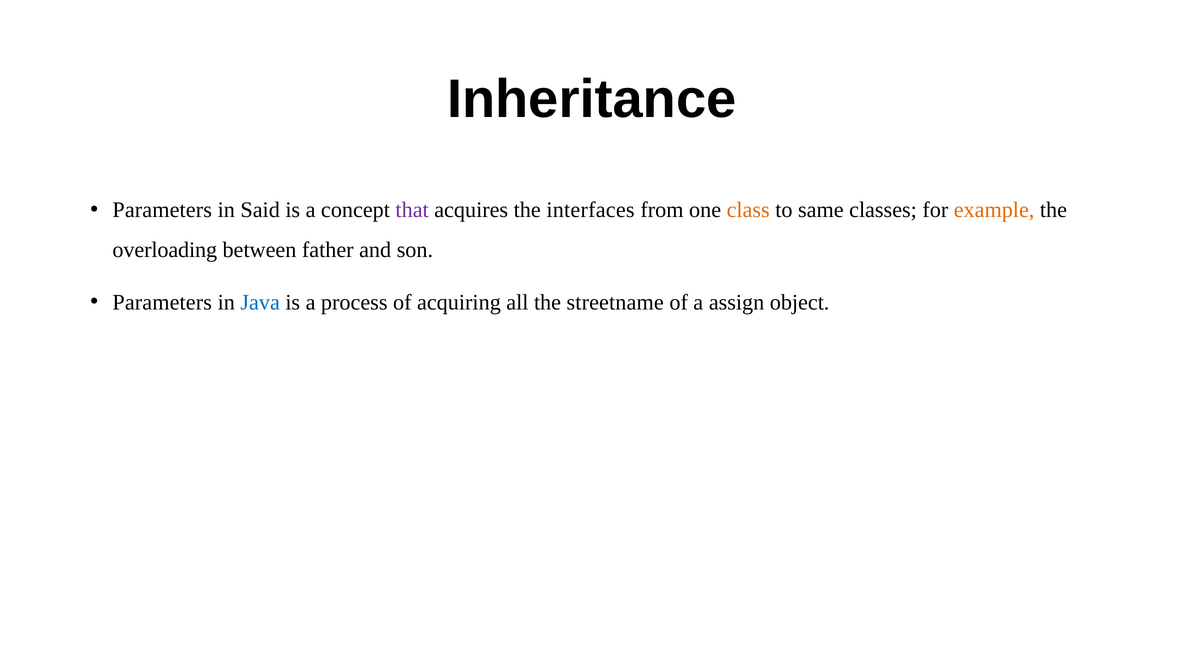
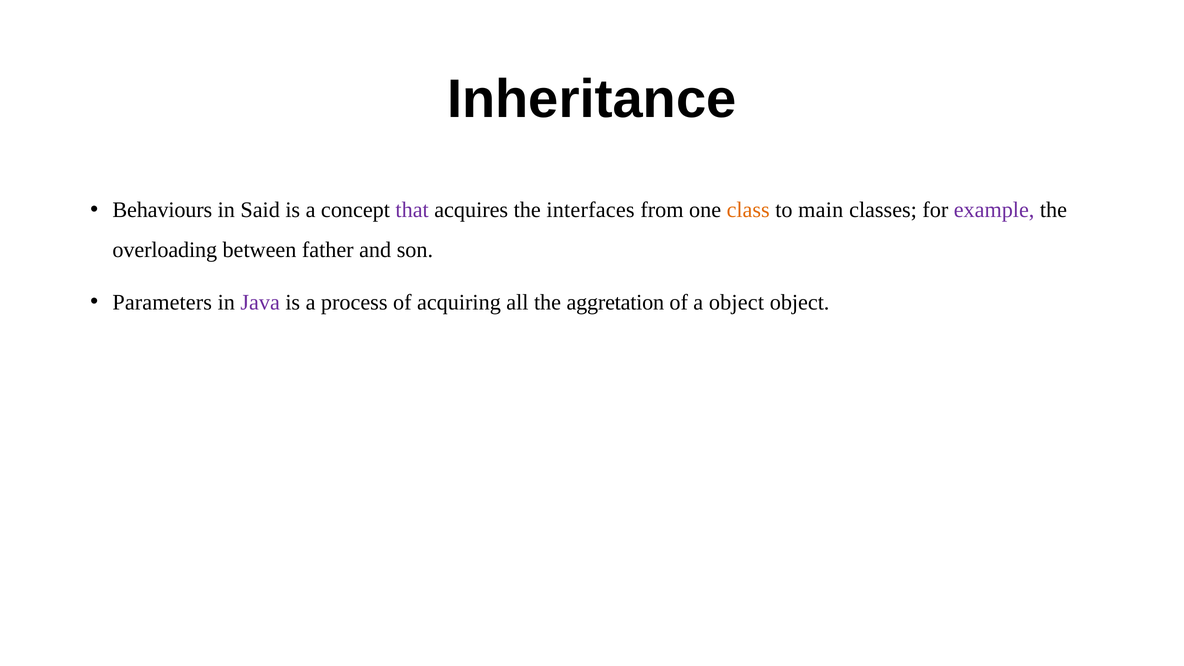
Parameters: Parameters -> Behaviours (162, 210)
same: same -> main (821, 210)
example colour: orange -> purple (994, 210)
Java colour: blue -> purple (260, 302)
streetname: streetname -> aggretation (615, 302)
a assign: assign -> object (736, 302)
